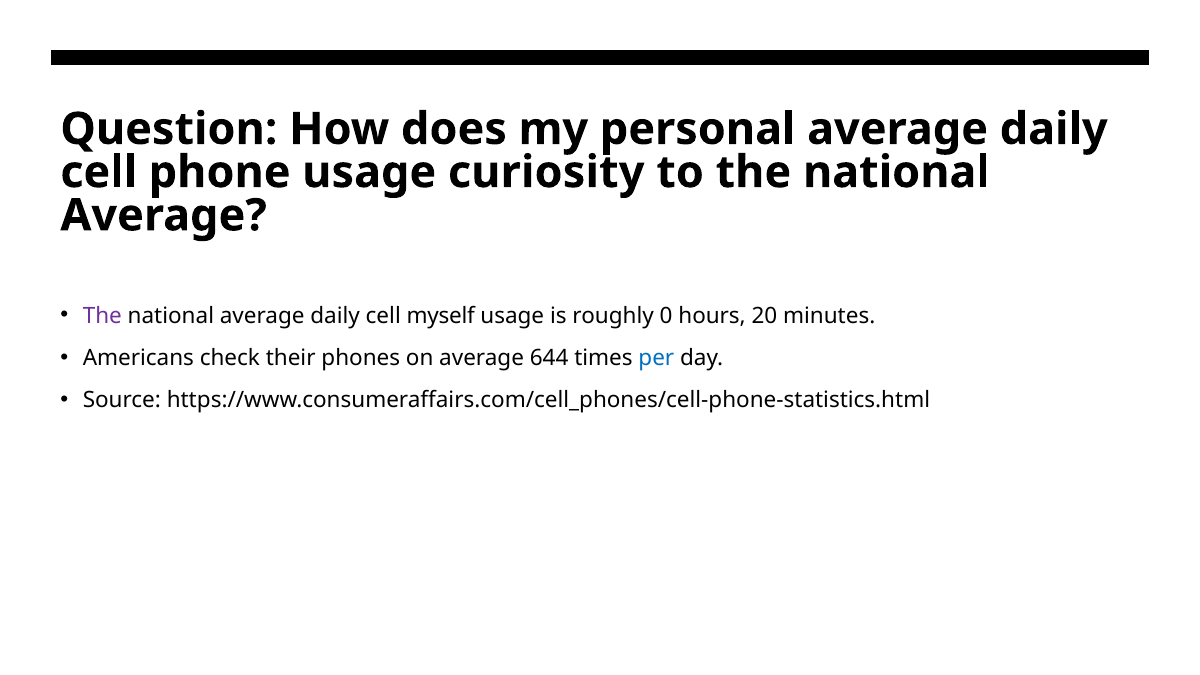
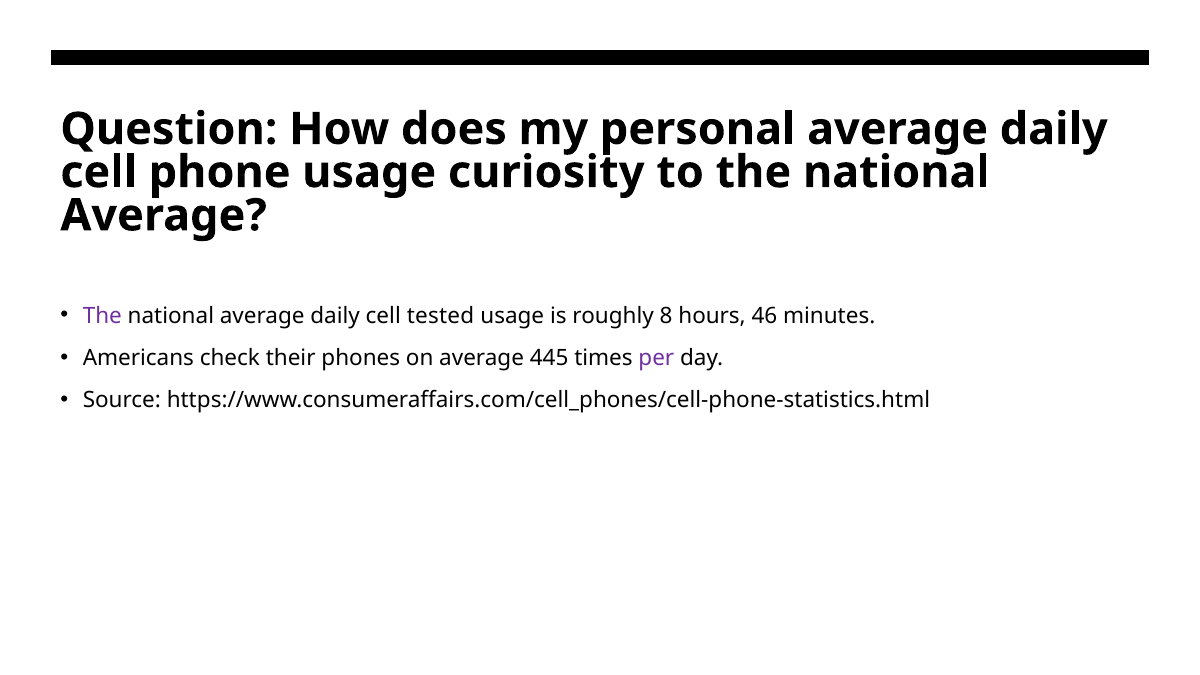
myself: myself -> tested (440, 316)
0: 0 -> 8 (666, 316)
20: 20 -> 46 (764, 316)
644: 644 -> 445 (549, 358)
per colour: blue -> purple (656, 358)
